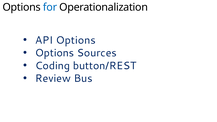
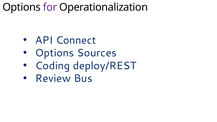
for colour: blue -> purple (50, 7)
API Options: Options -> Connect (76, 40)
button/REST: button/REST -> deploy/REST (105, 66)
